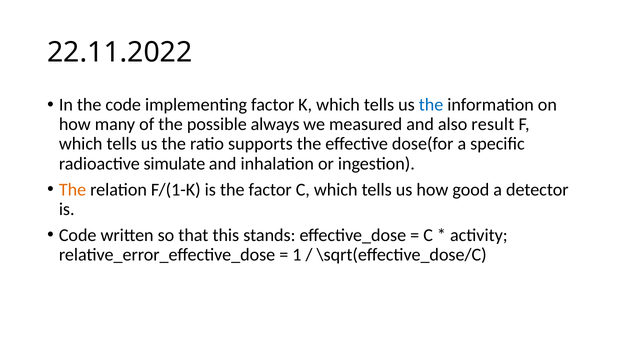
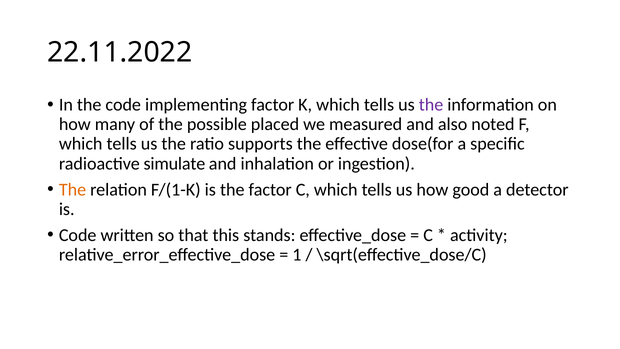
the colour: blue -> purple (431, 105)
always: always -> placed (275, 124)
result: result -> noted (493, 124)
